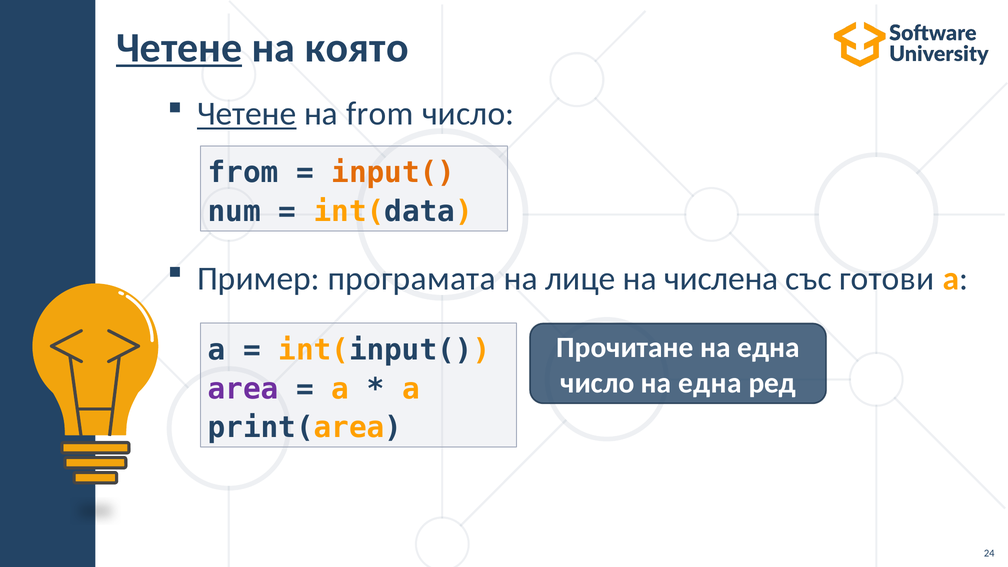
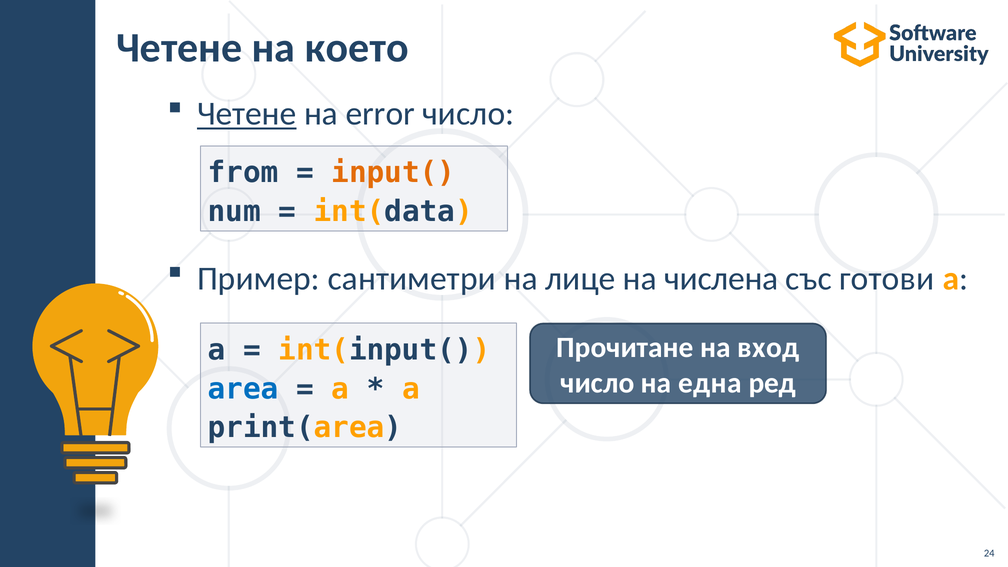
Четене underline: present -> none (179, 48)
която: която -> което (357, 48)
на from: from -> error (380, 114)
програмата: програмата -> сантиметри (412, 279)
Прочитане на една: една -> вход (768, 348)
area colour: purple -> blue (243, 389)
